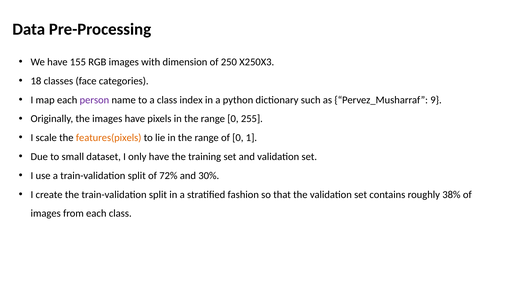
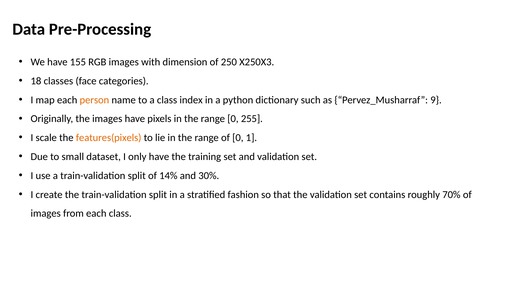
person colour: purple -> orange (94, 100)
72%: 72% -> 14% (168, 176)
38%: 38% -> 70% (451, 195)
